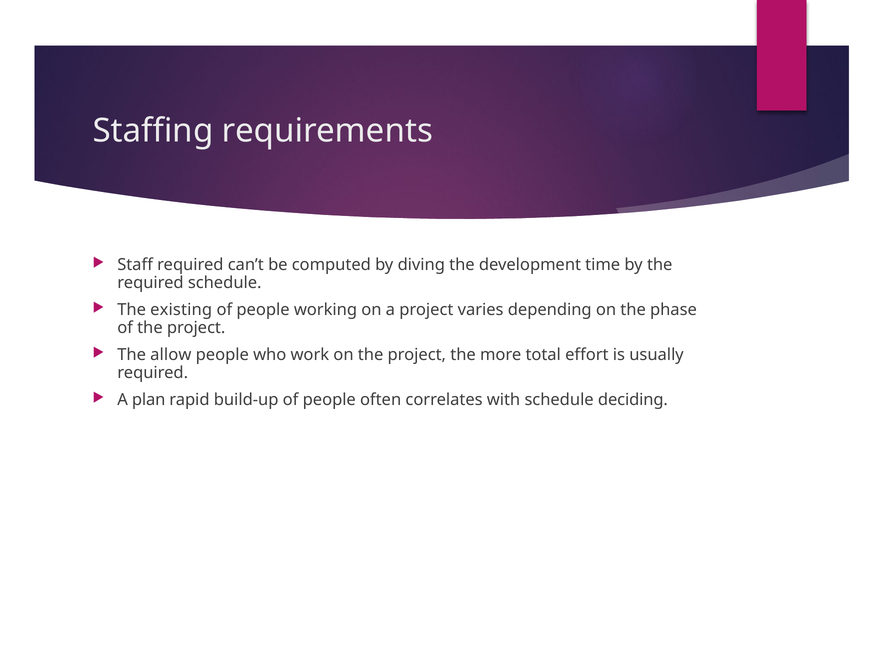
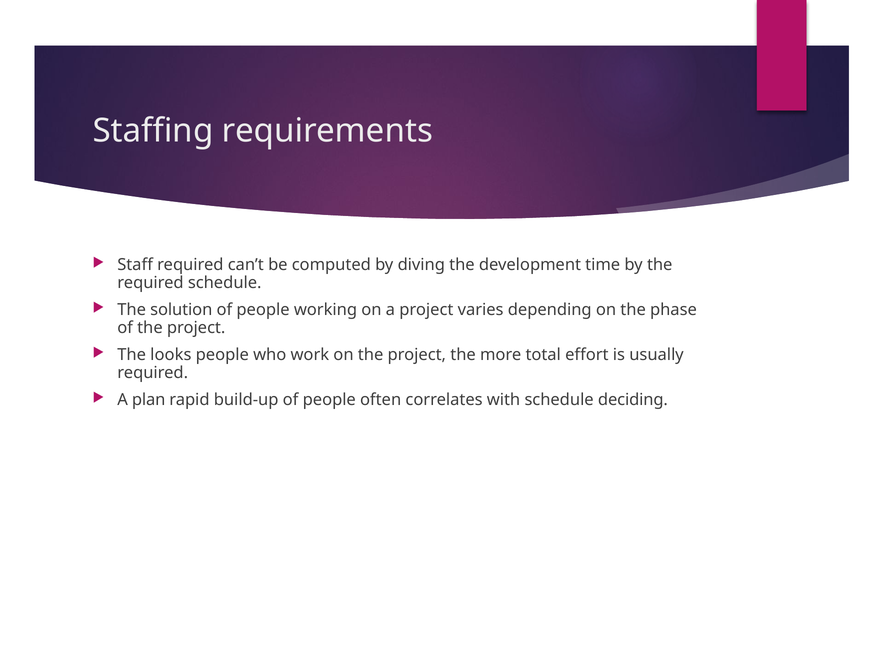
existing: existing -> solution (181, 310)
allow: allow -> looks (171, 355)
